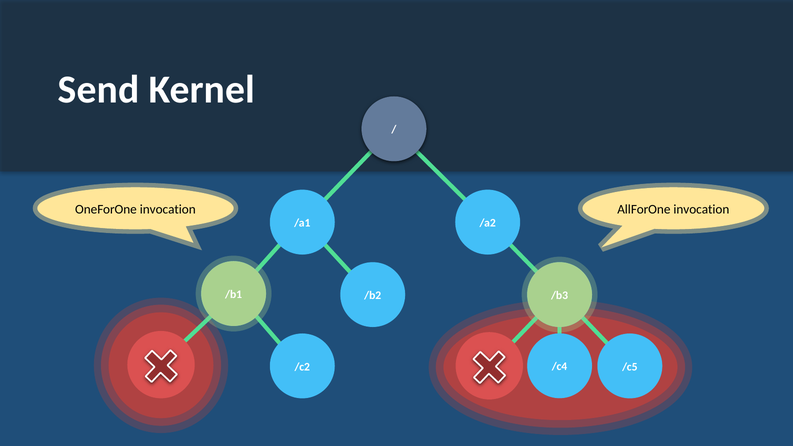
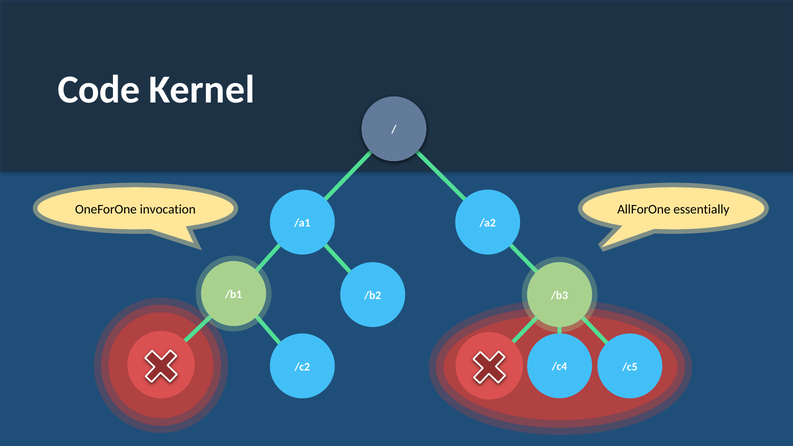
Send: Send -> Code (99, 89)
AllForOne invocation: invocation -> essentially (701, 209)
